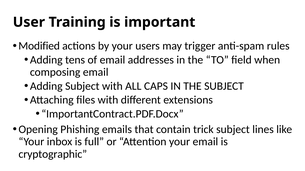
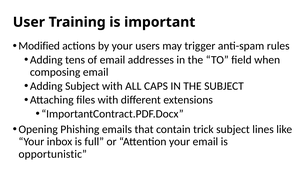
cryptographic: cryptographic -> opportunistic (53, 155)
